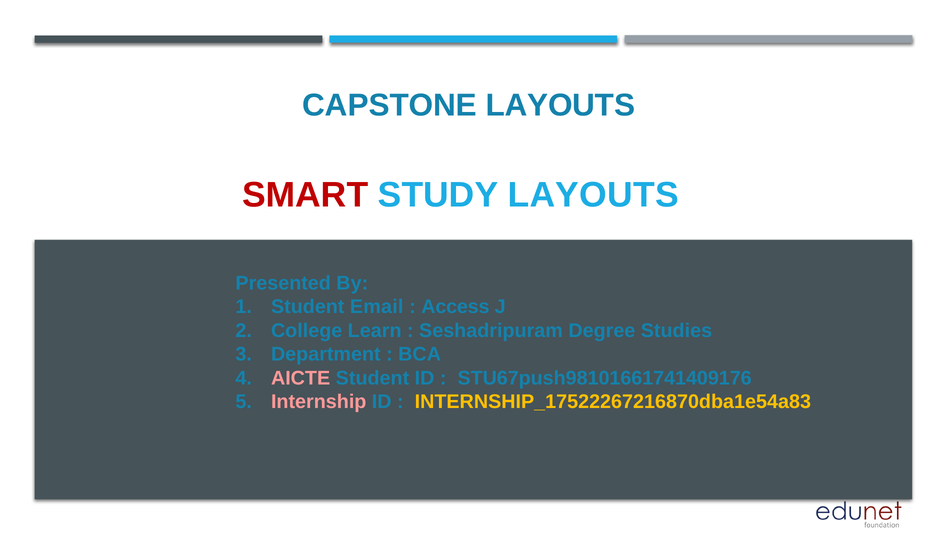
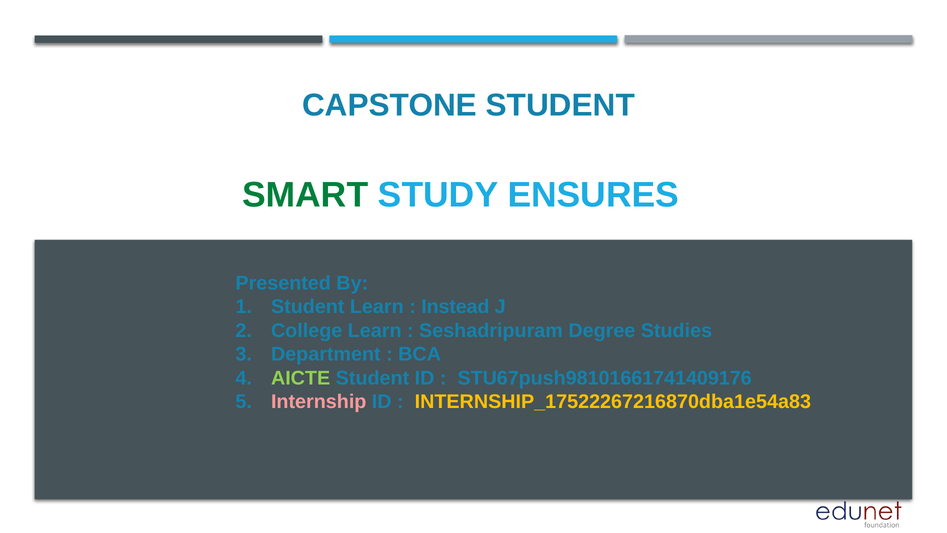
CAPSTONE LAYOUTS: LAYOUTS -> STUDENT (560, 105)
SMART colour: red -> green (305, 195)
STUDY LAYOUTS: LAYOUTS -> ENSURES (593, 195)
Student Email: Email -> Learn (377, 307)
Access: Access -> Instead (455, 307)
AICTE colour: pink -> light green (301, 378)
